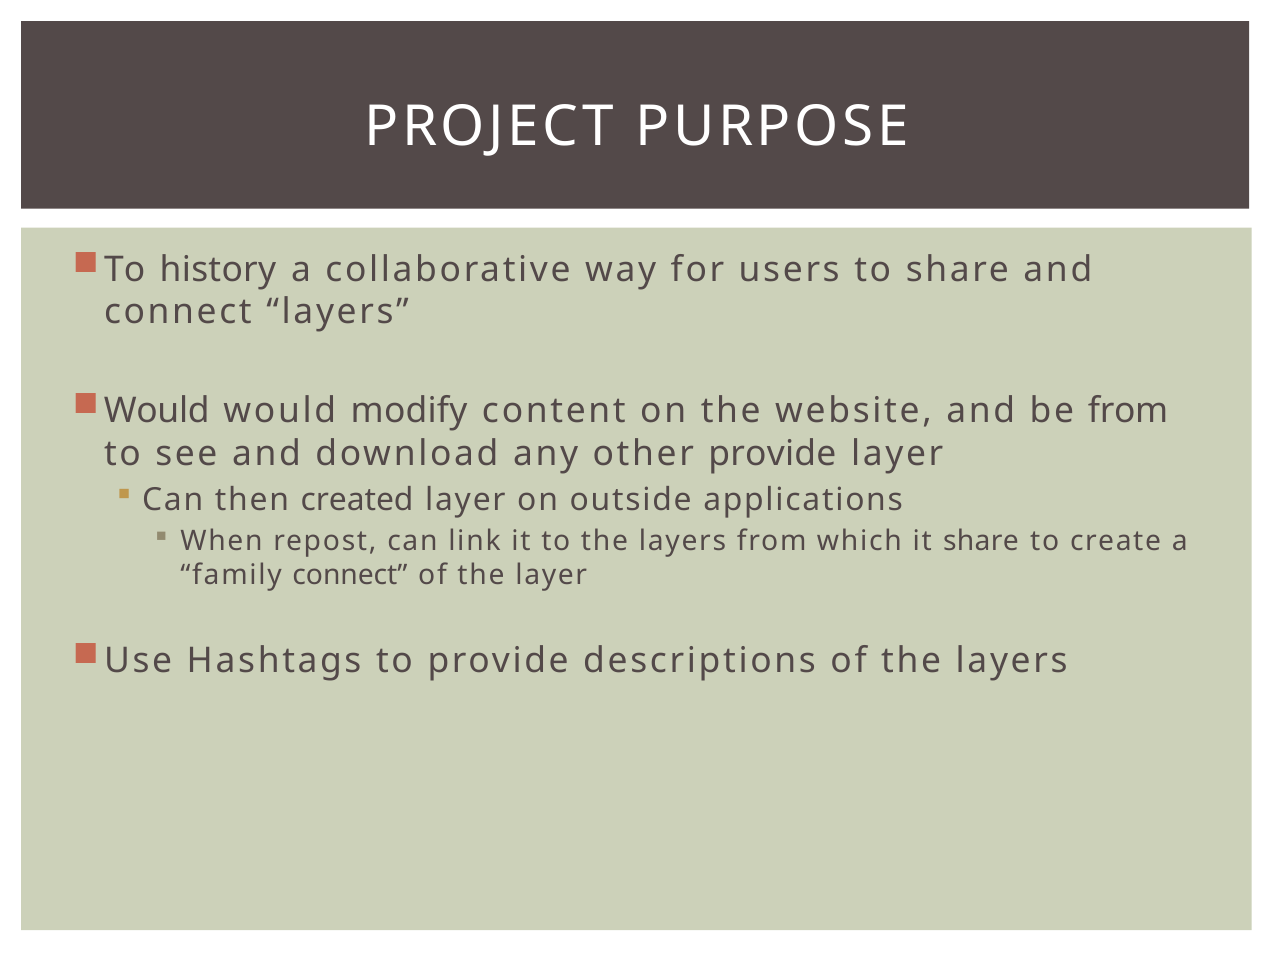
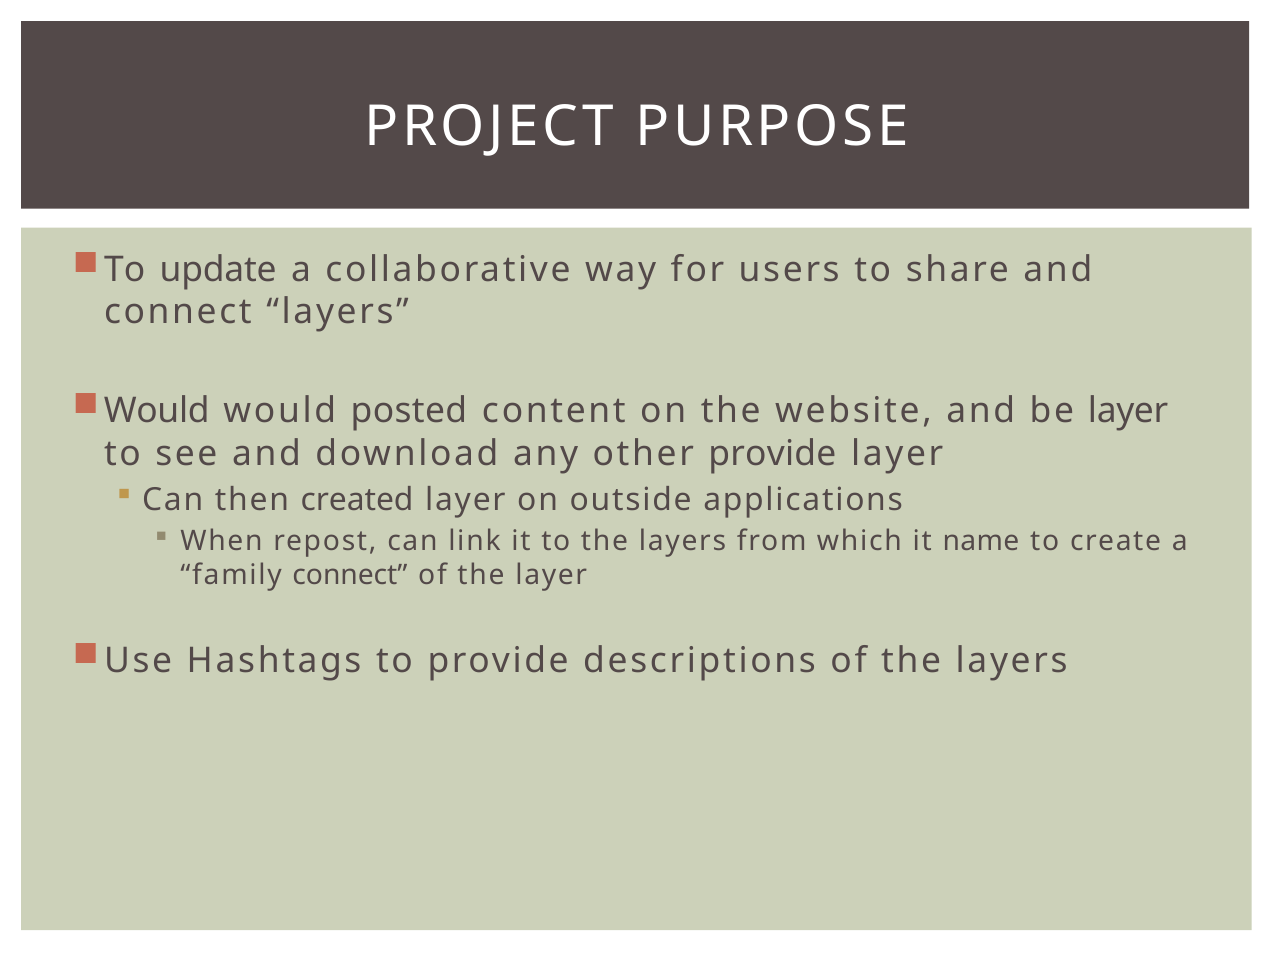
history: history -> update (218, 270)
modify: modify -> posted (409, 411)
be from: from -> layer (1128, 411)
it share: share -> name (981, 542)
